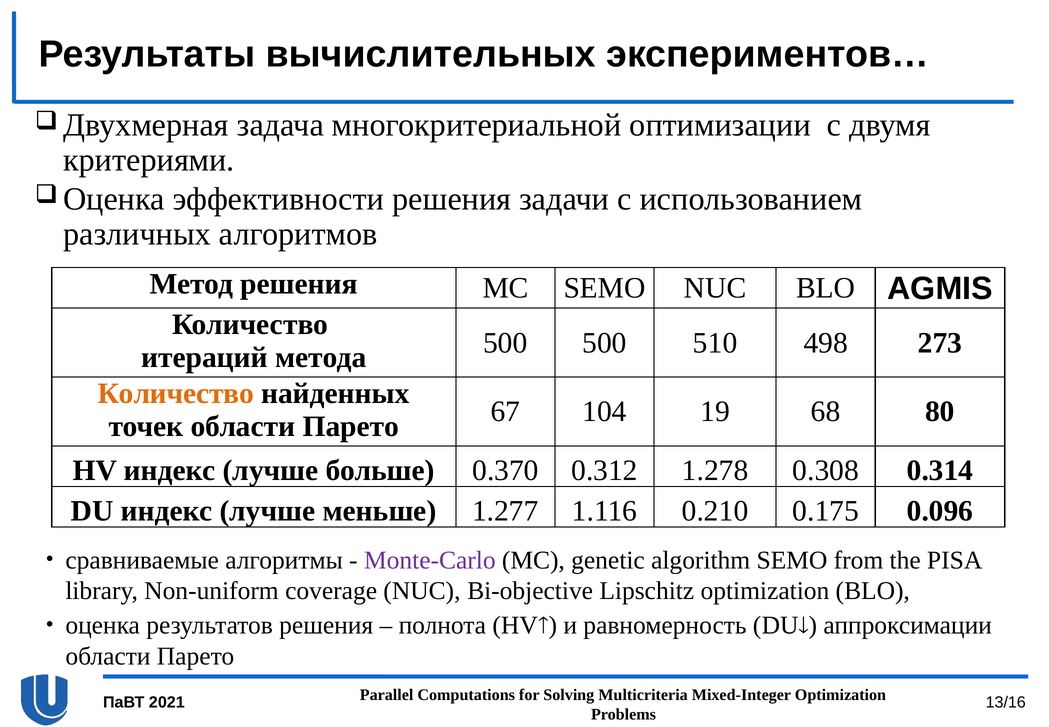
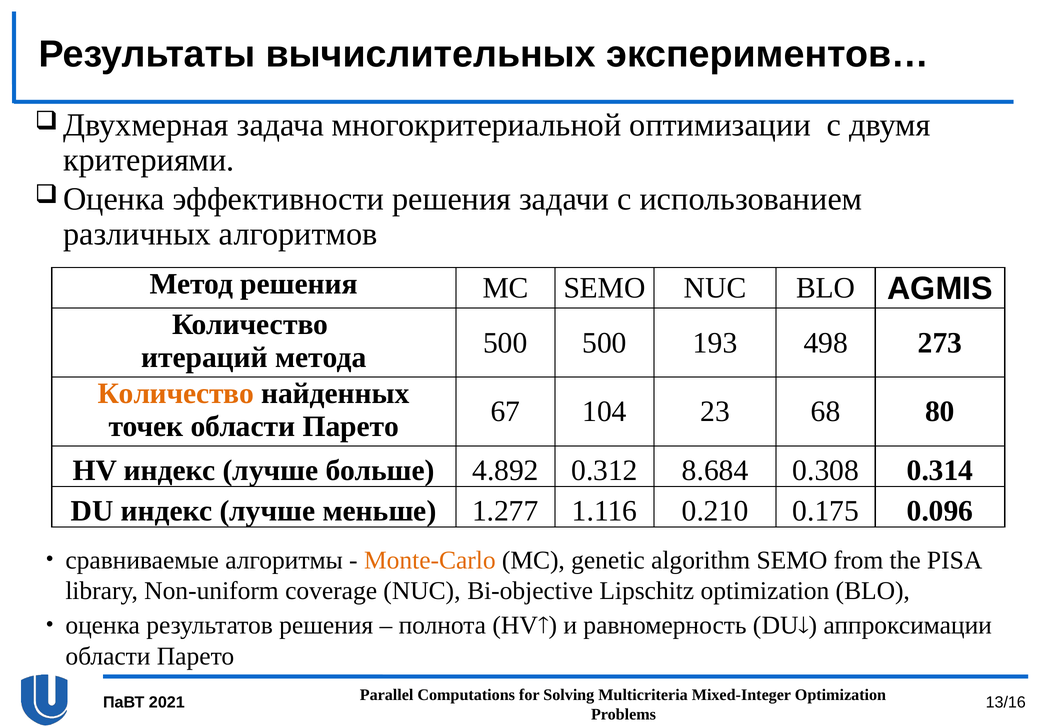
510: 510 -> 193 (715, 342)
19: 19 -> 23 (715, 411)
0.370: 0.370 -> 4.892 (505, 470)
1.278: 1.278 -> 8.684 (715, 470)
Monte-Carlo colour: purple -> orange (430, 560)
